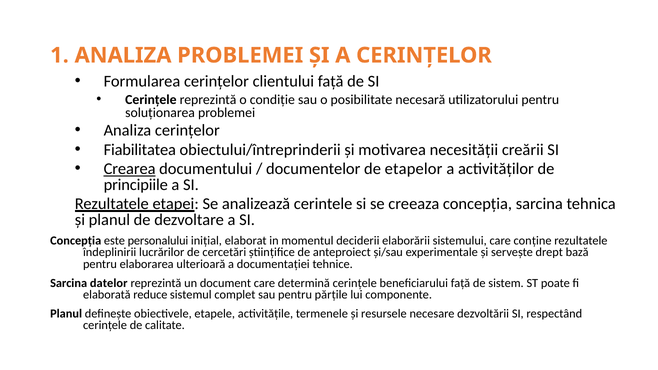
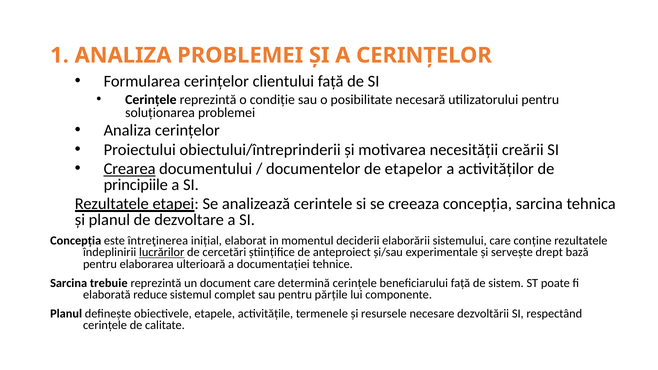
Fiabilitatea: Fiabilitatea -> Proiectului (140, 150)
personalului: personalului -> întreţinerea (158, 241)
lucrărilor underline: none -> present (162, 252)
datelor: datelor -> trebuie (109, 283)
